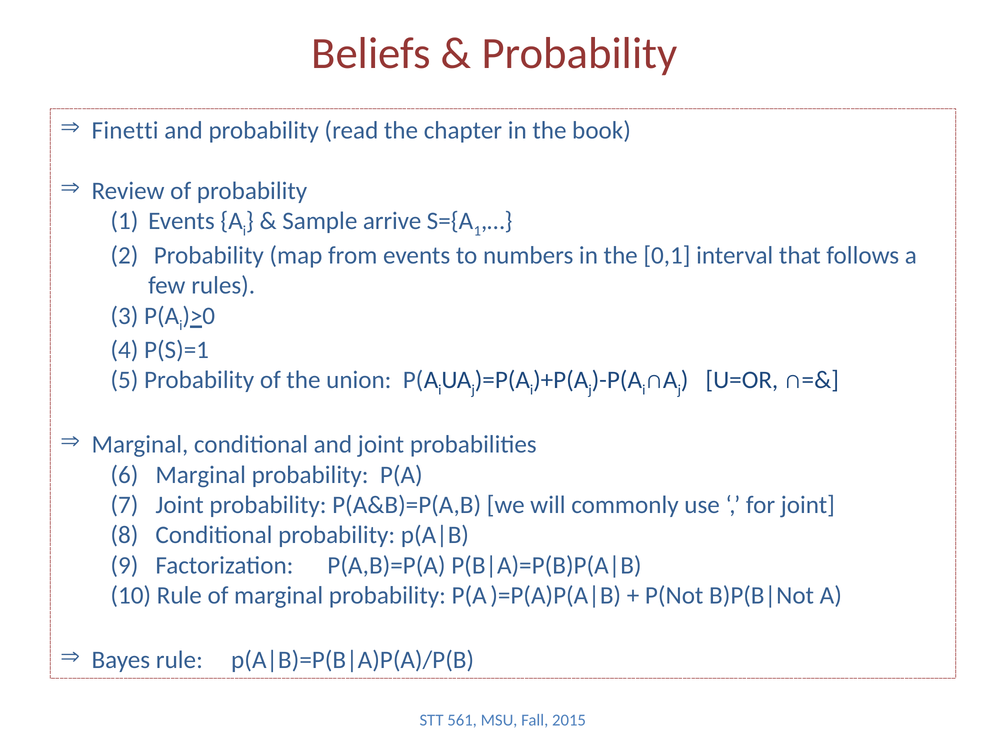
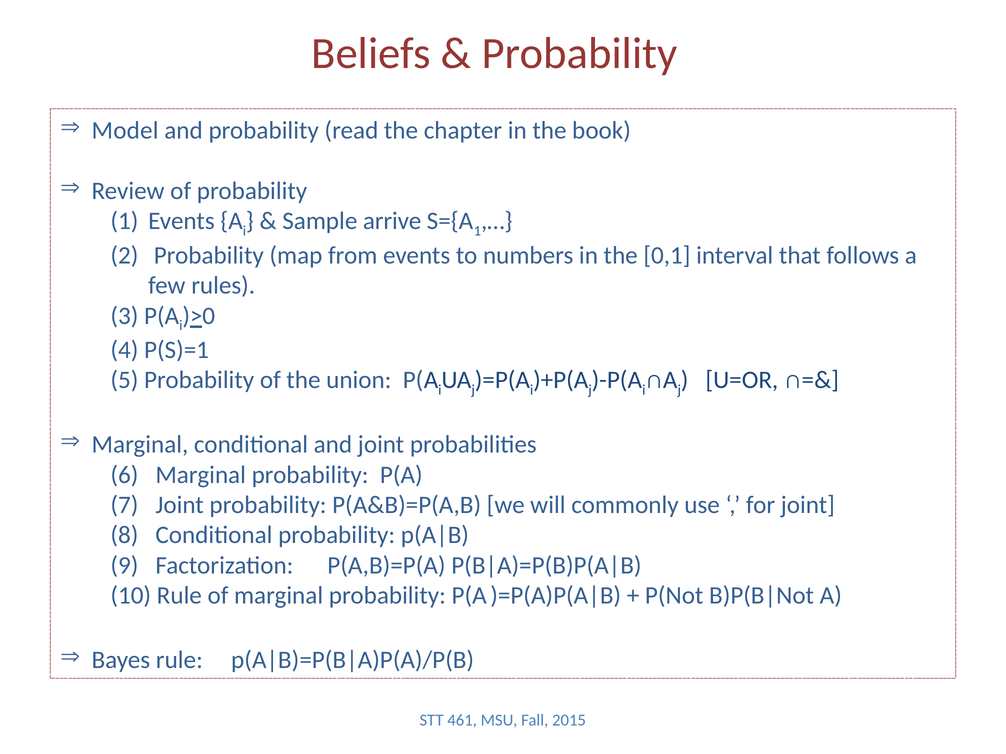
Finetti: Finetti -> Model (125, 131)
561: 561 -> 461 (462, 721)
